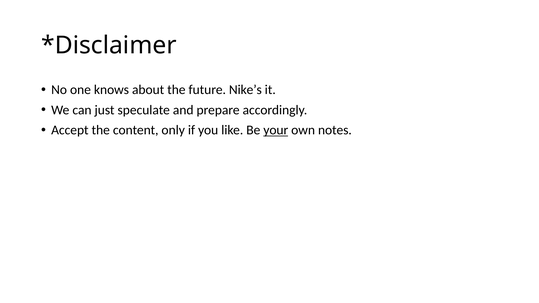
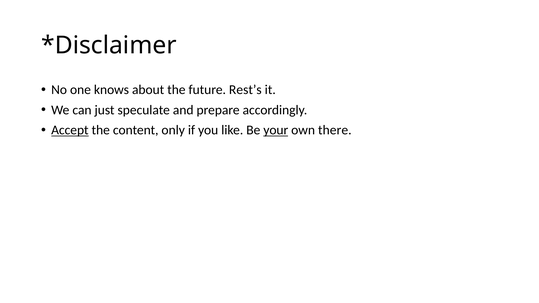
Nike’s: Nike’s -> Rest’s (245, 90)
Accept underline: none -> present (70, 130)
notes: notes -> there (335, 130)
